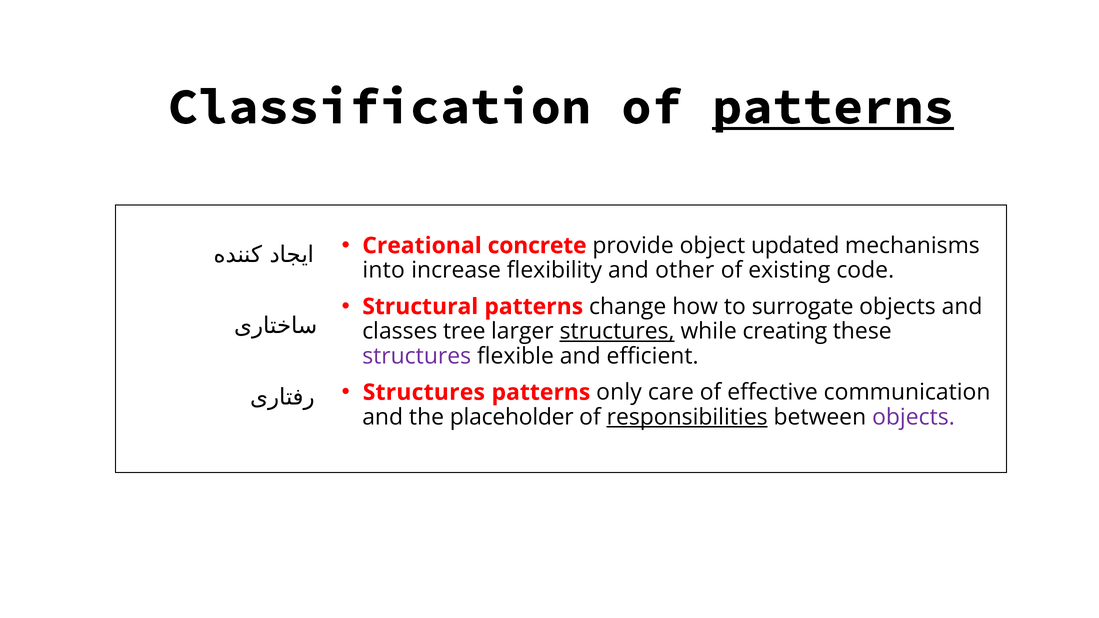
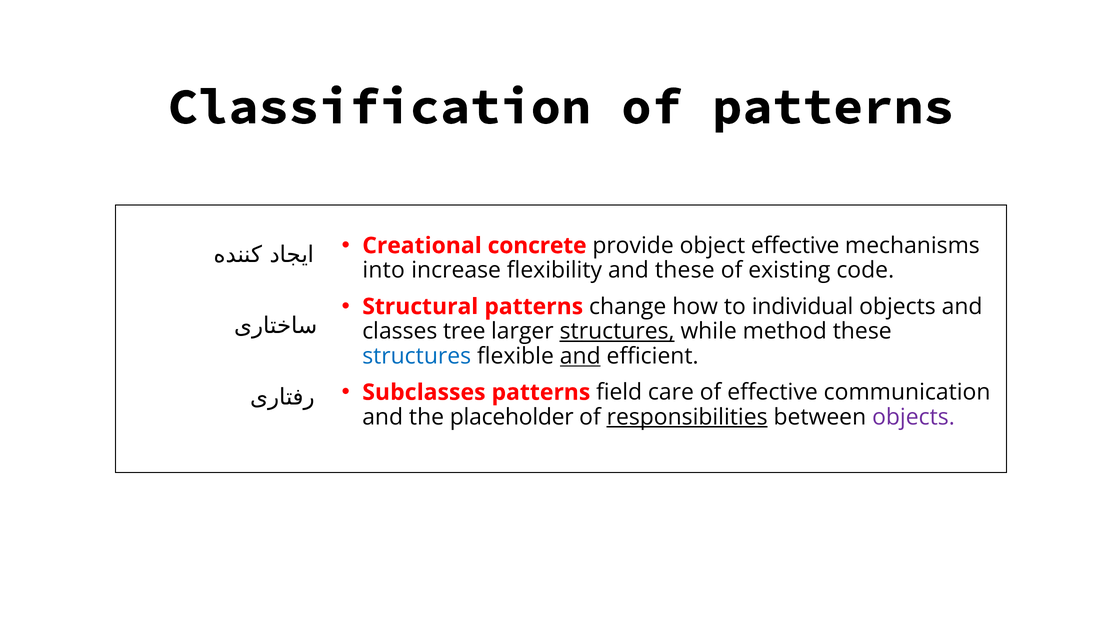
patterns underline: present -> none (833, 107)
object updated: updated -> effective (795, 246)
and other: other -> these (685, 270)
surrogate: surrogate -> individual (803, 307)
creating: creating -> method (785, 331)
structures colour: purple -> blue (417, 356)
and underline: none -> present (580, 356)
Structures: Structures -> Subclasses (424, 392)
only: only -> field (619, 392)
